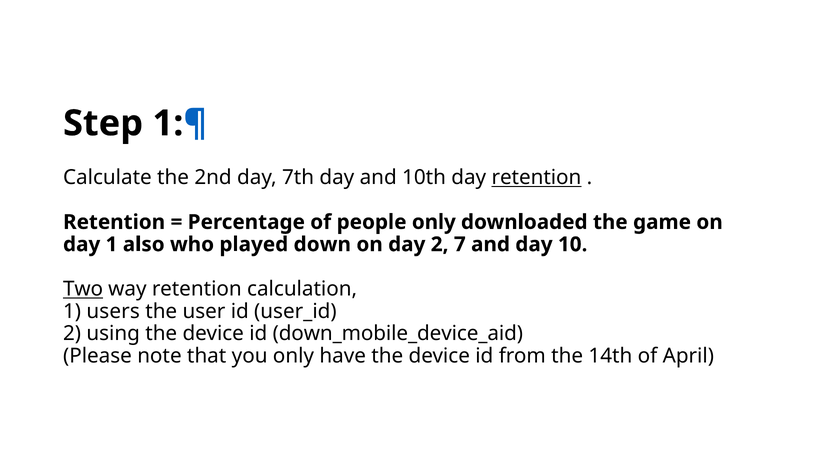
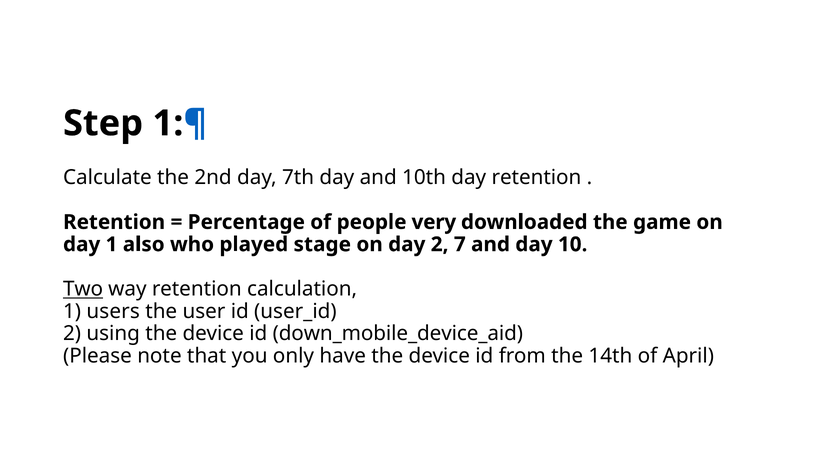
retention underline: present -> none (536, 178)
people only: only -> very (434, 222)
down: down -> stage (322, 245)
